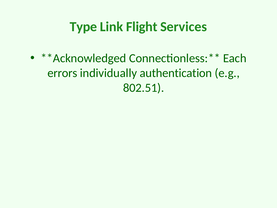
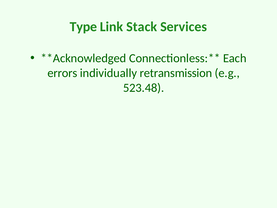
Flight: Flight -> Stack (142, 27)
authentication: authentication -> retransmission (176, 73)
802.51: 802.51 -> 523.48 (144, 88)
